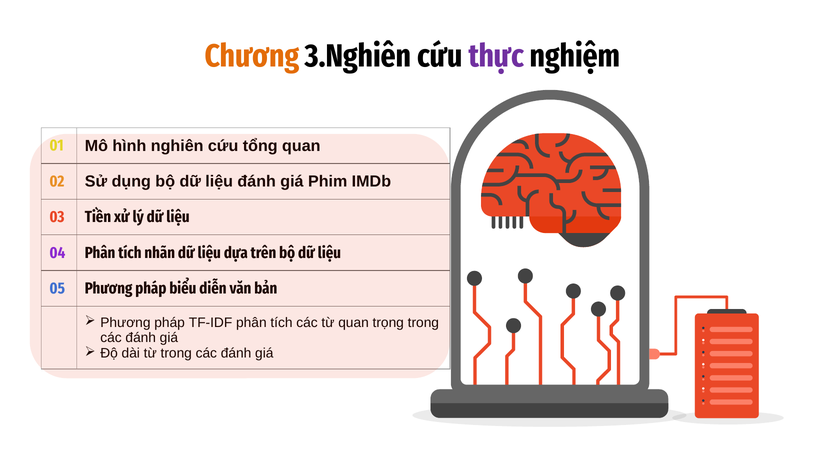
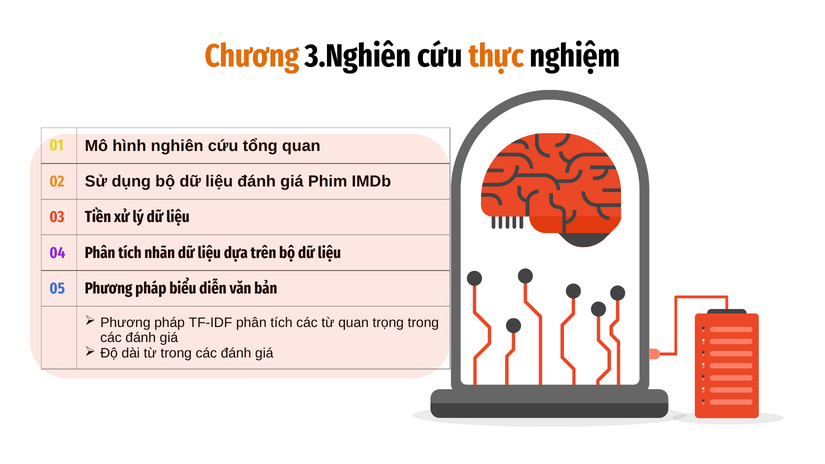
thực colour: purple -> orange (496, 56)
